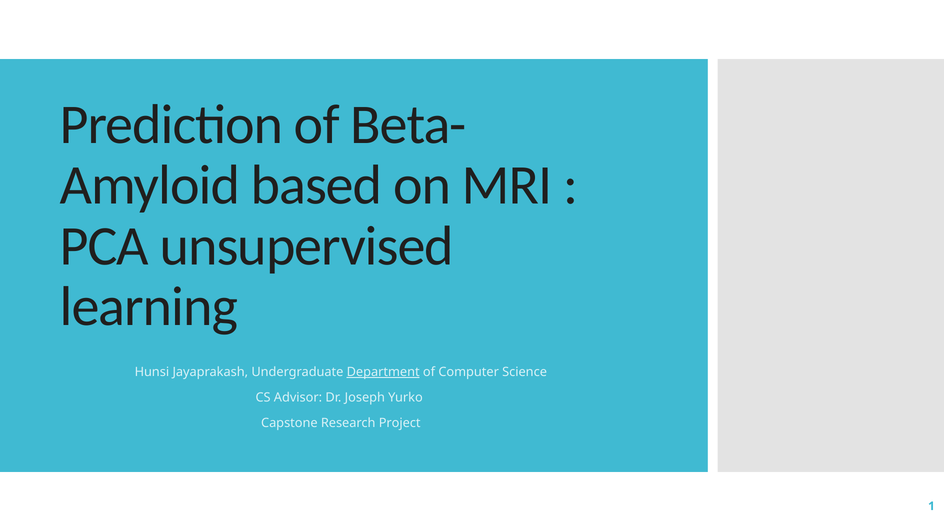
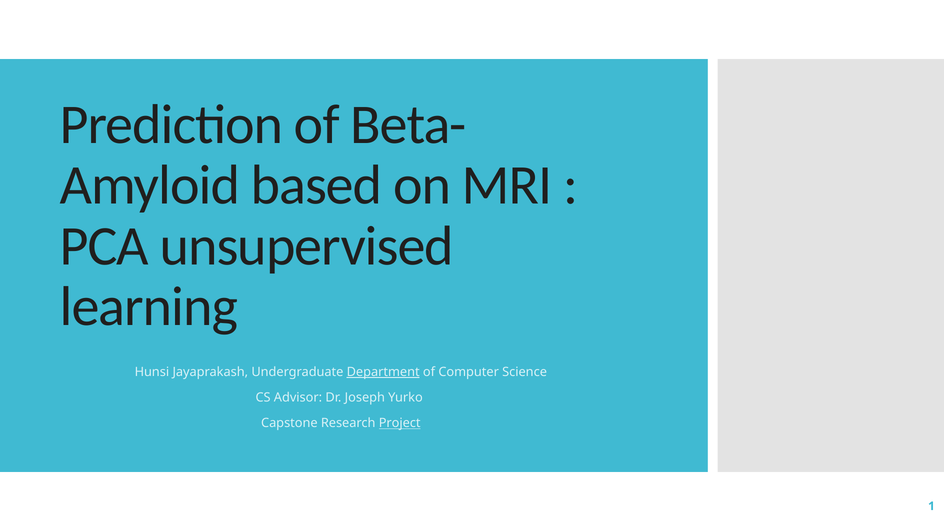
Project underline: none -> present (400, 423)
